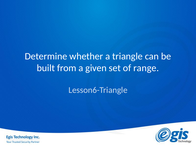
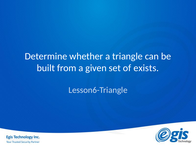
range: range -> exists (146, 68)
